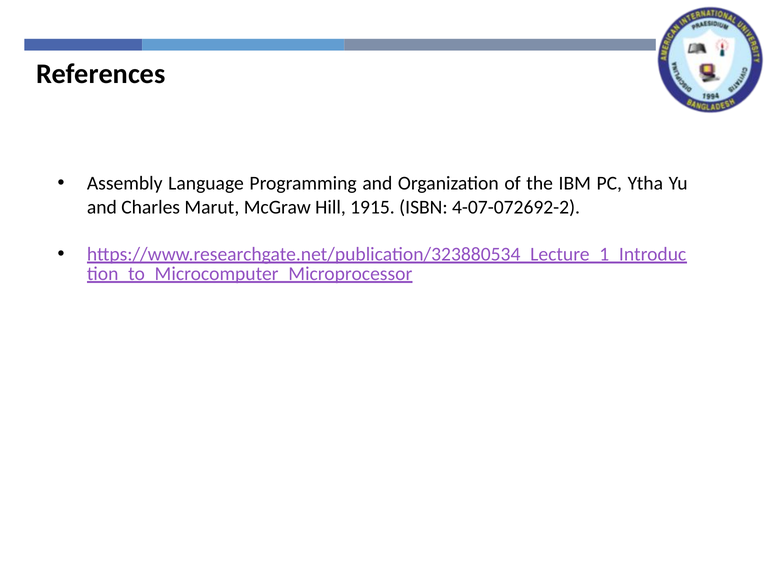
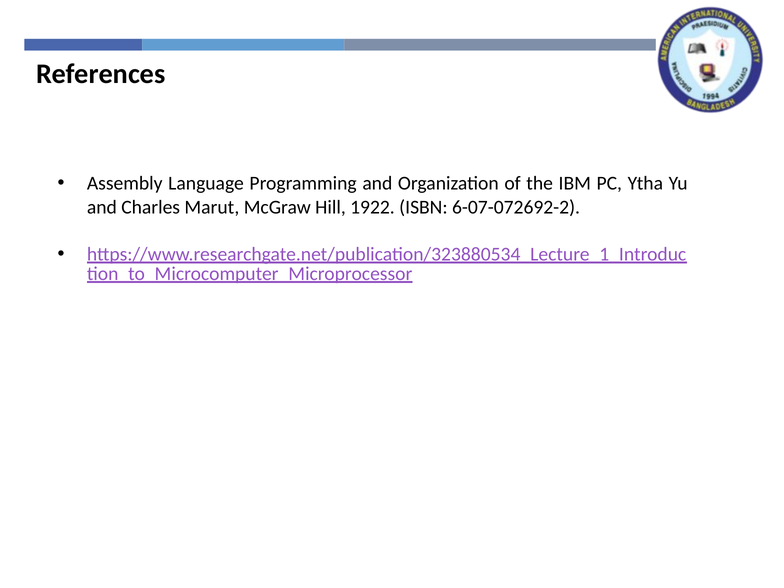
1915: 1915 -> 1922 (372, 207)
4-07-072692-2: 4-07-072692-2 -> 6-07-072692-2 (516, 207)
